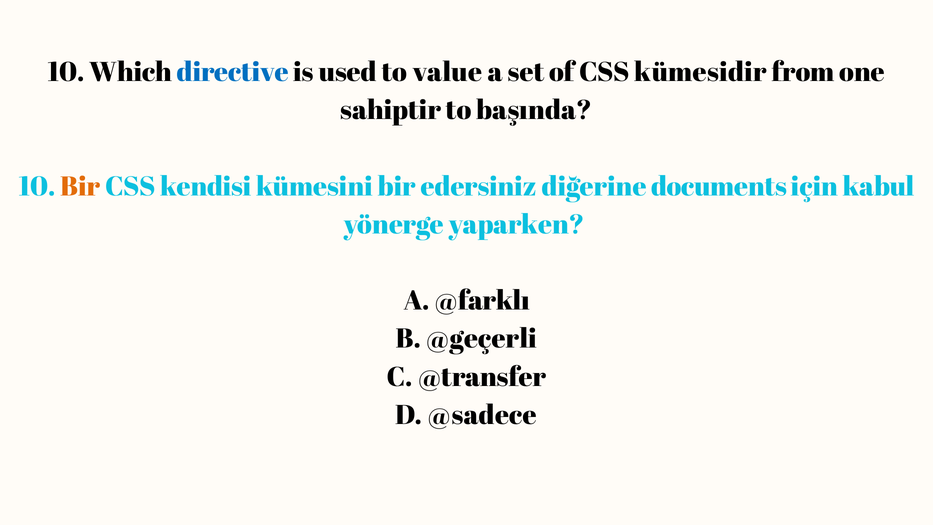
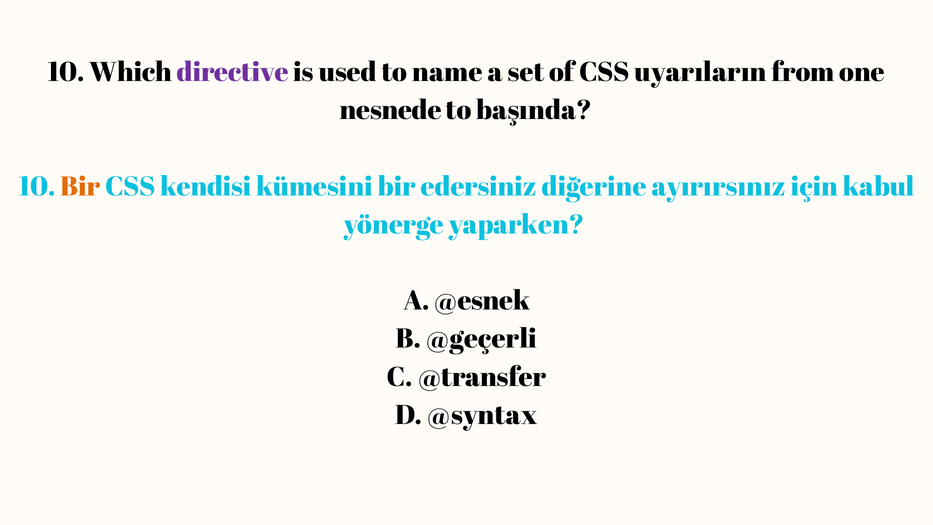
directive colour: blue -> purple (233, 72)
value: value -> name (447, 72)
kümesidir: kümesidir -> uyarıların (701, 72)
sahiptir: sahiptir -> nesnede (391, 110)
documents: documents -> ayırırsınız (719, 187)
@farklı: @farklı -> @esnek (482, 301)
@sadece: @sadece -> @syntax (482, 415)
